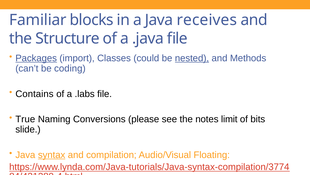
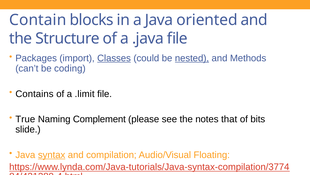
Familiar: Familiar -> Contain (38, 20)
receives: receives -> oriented (207, 20)
Packages underline: present -> none (36, 58)
Classes underline: none -> present (114, 58)
.labs: .labs -> .limit (85, 94)
Conversions: Conversions -> Complement (99, 119)
limit: limit -> that (229, 119)
